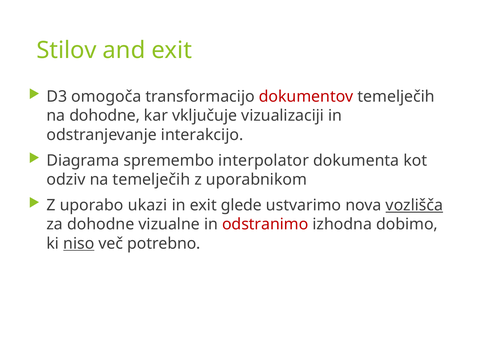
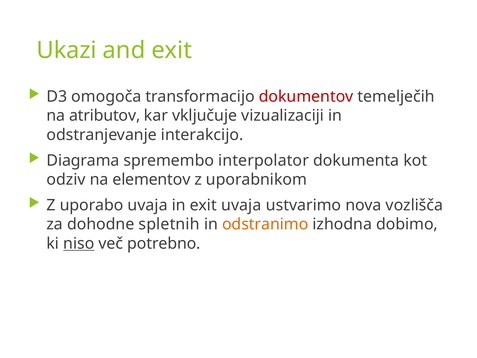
Stilov: Stilov -> Ukazi (67, 50)
na dohodne: dohodne -> atributov (105, 116)
na temelječih: temelječih -> elementov (151, 179)
uporabo ukazi: ukazi -> uvaja (148, 205)
exit glede: glede -> uvaja (241, 205)
vozlišča underline: present -> none (414, 205)
vizualne: vizualne -> spletnih (169, 224)
odstranimo colour: red -> orange (265, 224)
